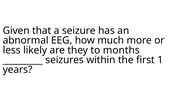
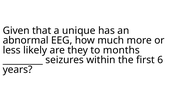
seizure: seizure -> unique (79, 30)
1: 1 -> 6 (160, 60)
